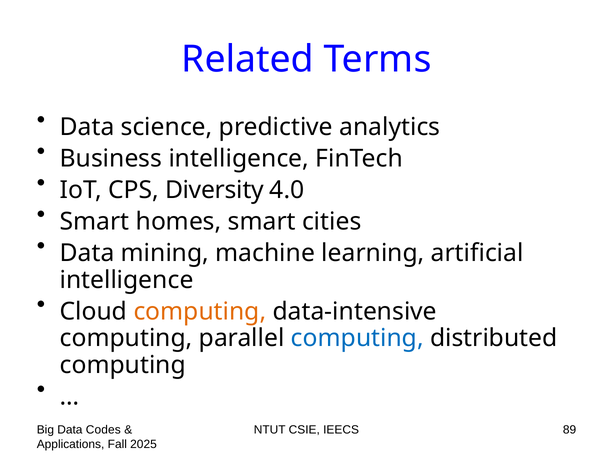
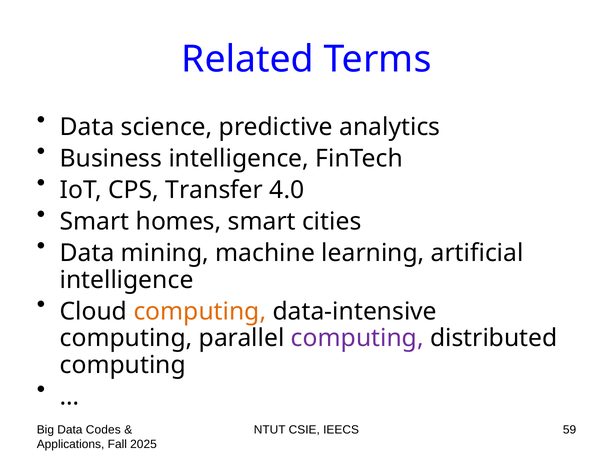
Diversity: Diversity -> Transfer (214, 190)
computing colour: blue -> purple (357, 338)
89: 89 -> 59 (570, 430)
